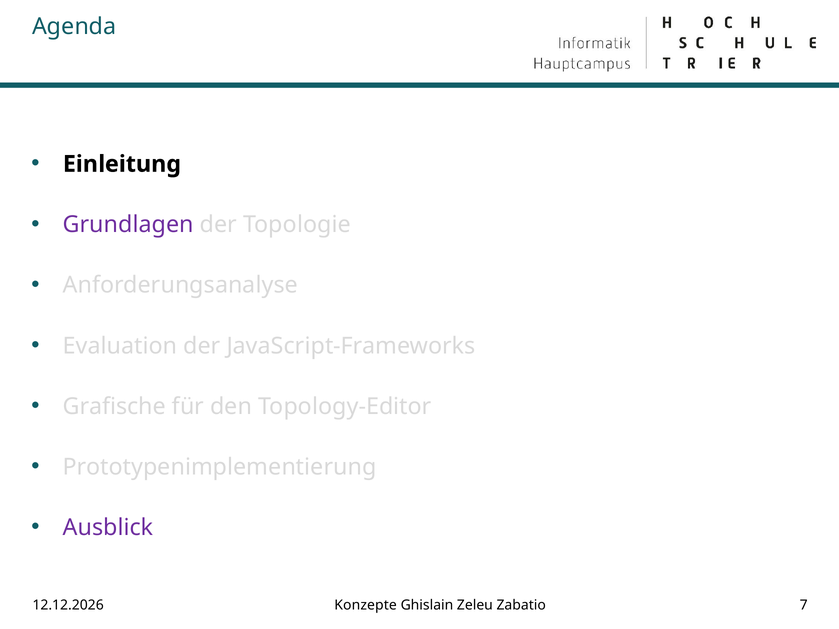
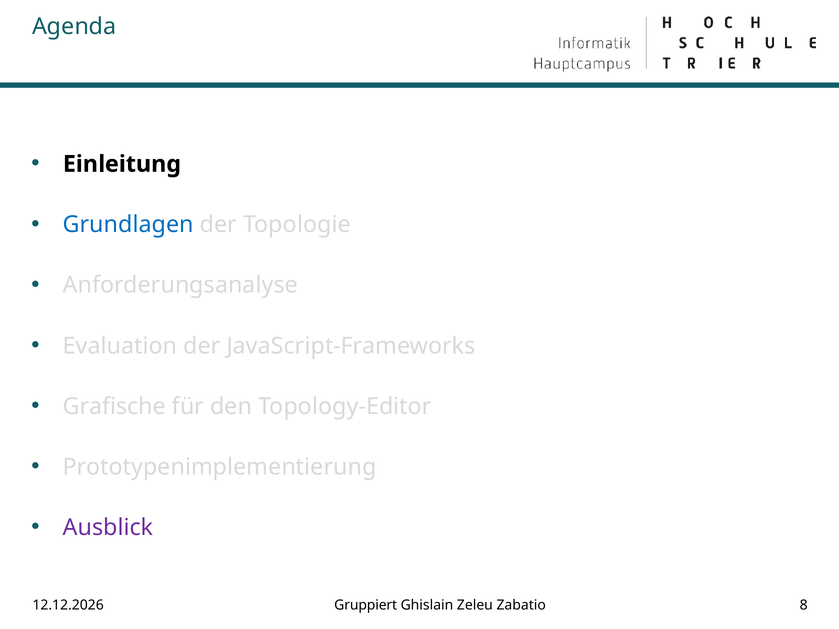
Grundlagen colour: purple -> blue (128, 225)
Konzepte: Konzepte -> Gruppiert (366, 606)
7: 7 -> 8 (804, 606)
